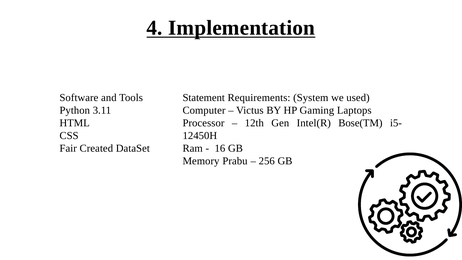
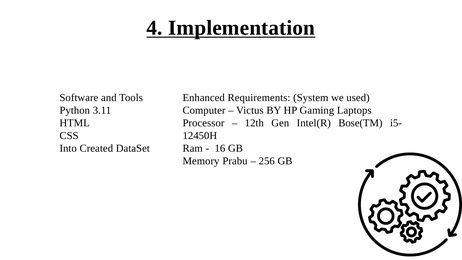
Statement: Statement -> Enhanced (204, 98)
Fair: Fair -> Into (68, 148)
